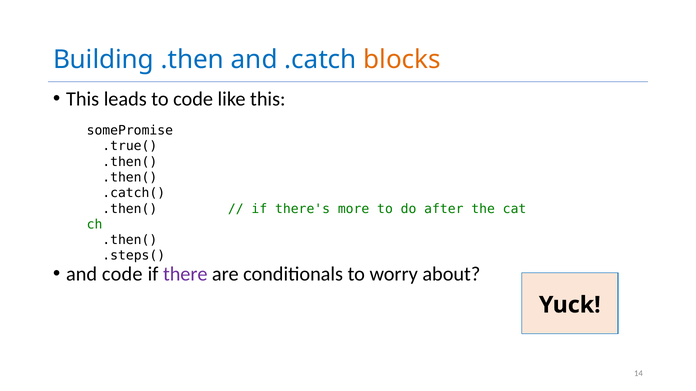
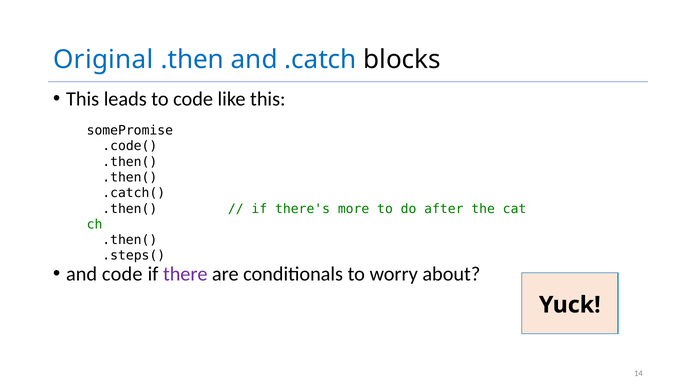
Building: Building -> Original (103, 60)
blocks colour: orange -> black (402, 60)
.true(: .true( -> .code( (130, 146)
